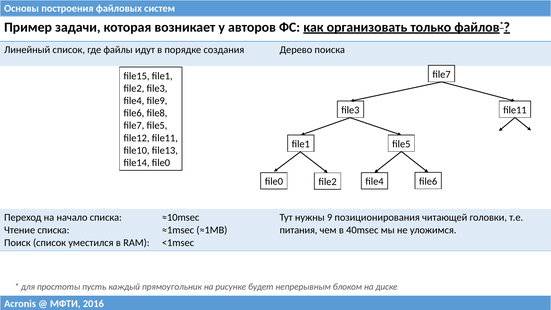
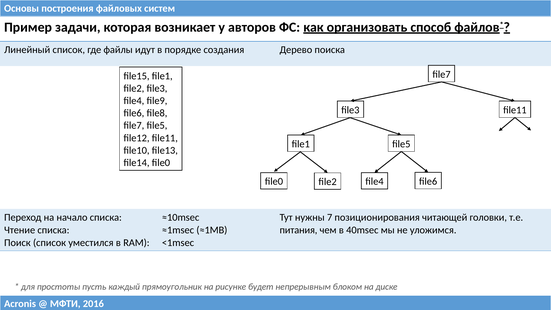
только: только -> способ (431, 27)
9: 9 -> 7 (330, 217)
